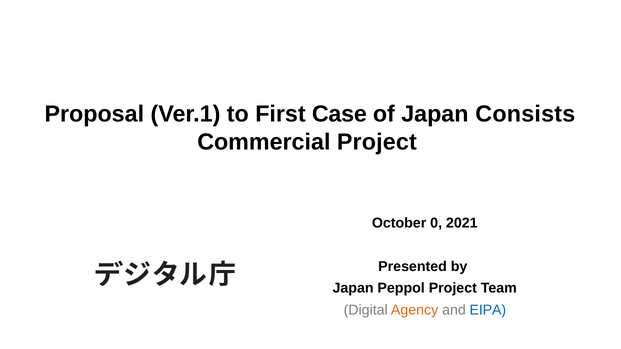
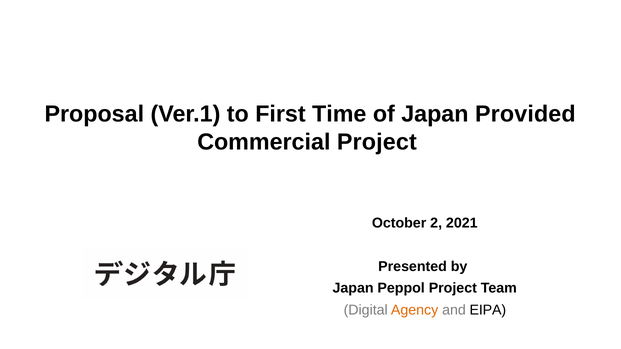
Case: Case -> Time (339, 114)
Consists: Consists -> Provided (525, 114)
0: 0 -> 2 (436, 223)
EIPA colour: blue -> black (488, 310)
